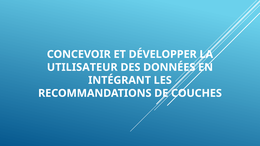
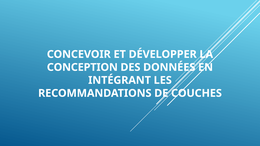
UTILISATEUR: UTILISATEUR -> CONCEPTION (82, 67)
